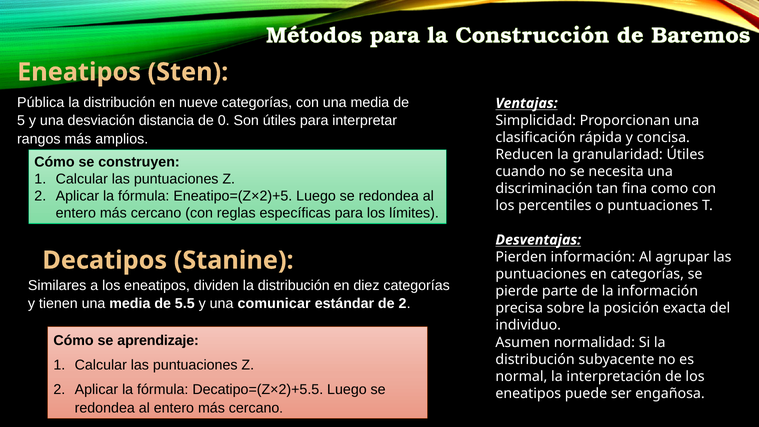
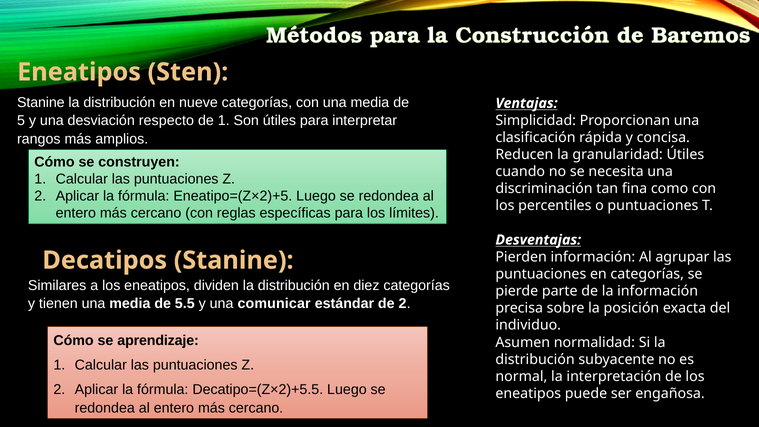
Pública: Pública -> Stanine (41, 102)
distancia: distancia -> respecto (166, 121)
de 0: 0 -> 1 (224, 121)
